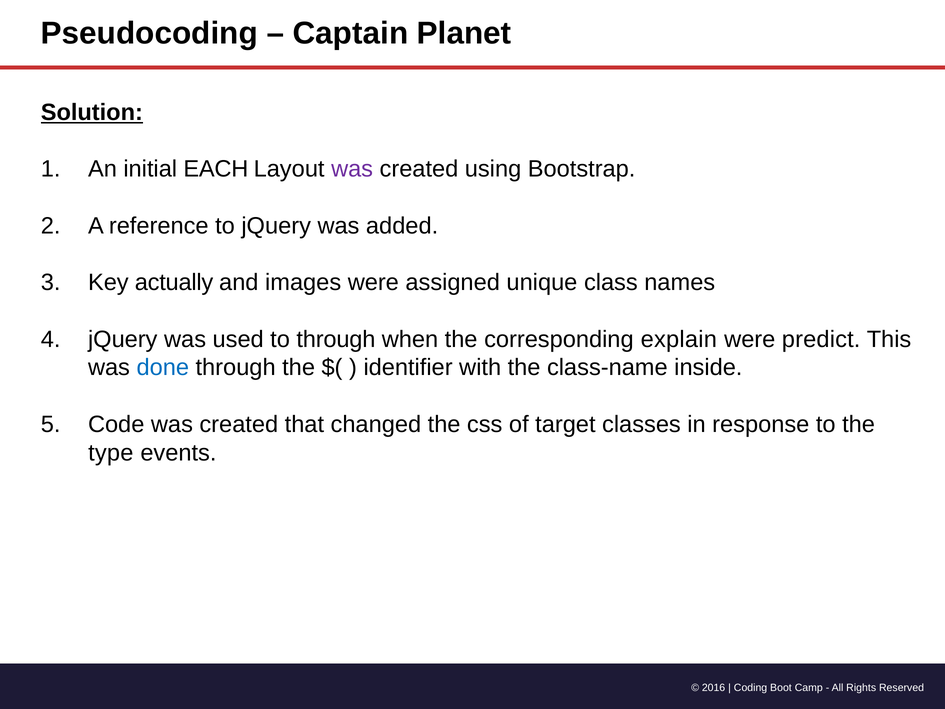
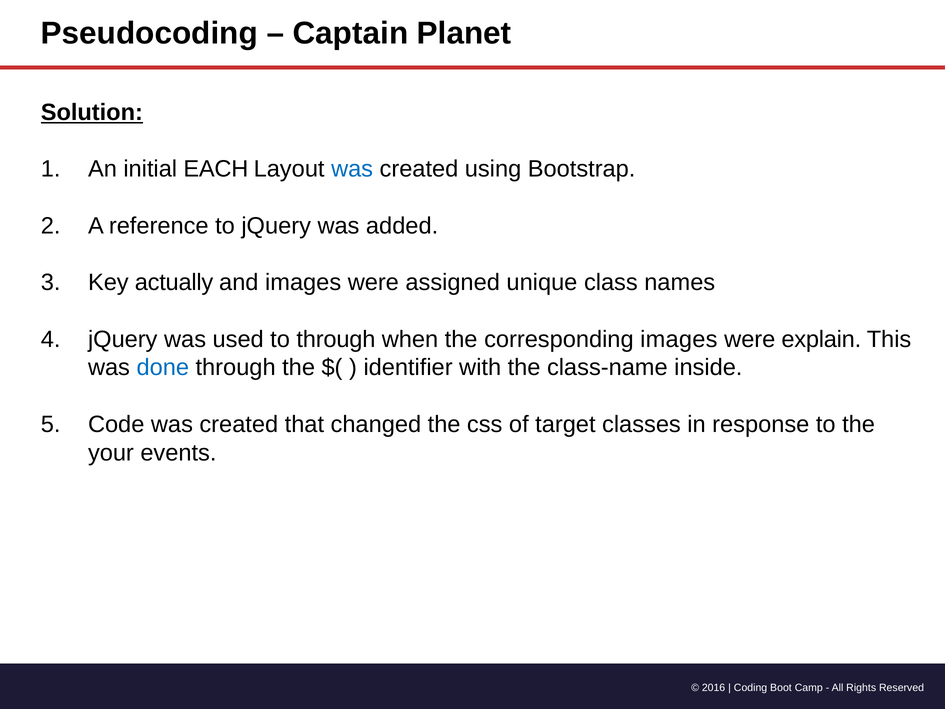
was colour: purple -> blue (352, 169)
corresponding explain: explain -> images (679, 339)
predict: predict -> explain (821, 339)
type: type -> your (111, 453)
